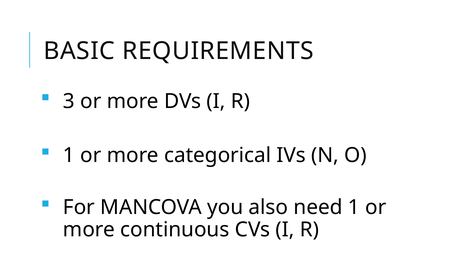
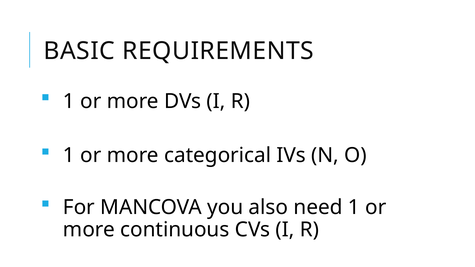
3: 3 -> 1 (69, 101)
